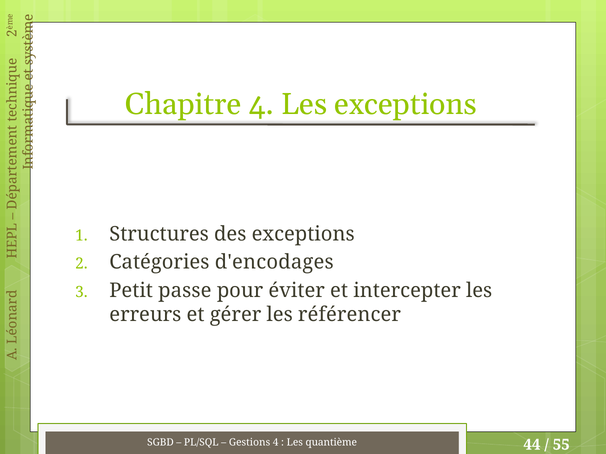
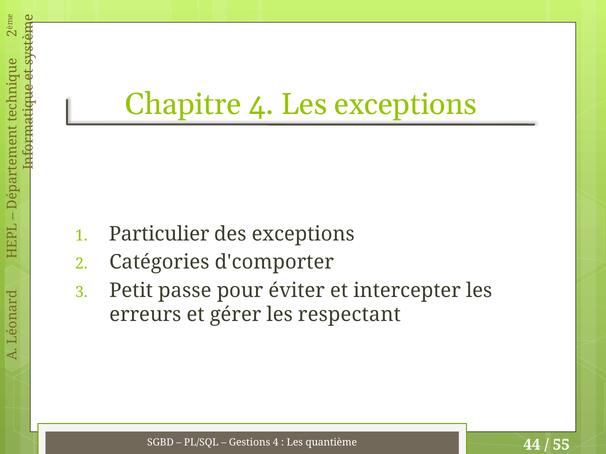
Structures: Structures -> Particulier (159, 234)
d'encodages: d'encodages -> d'comporter (274, 262)
référencer: référencer -> respectant (349, 315)
